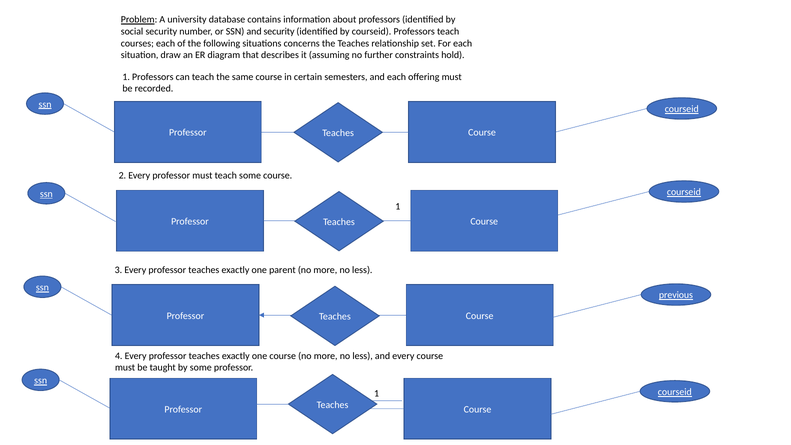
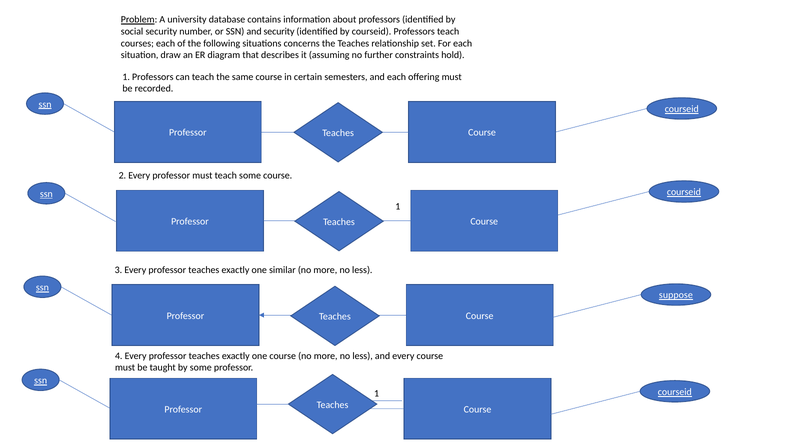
parent: parent -> similar (282, 270)
previous: previous -> suppose (676, 295)
